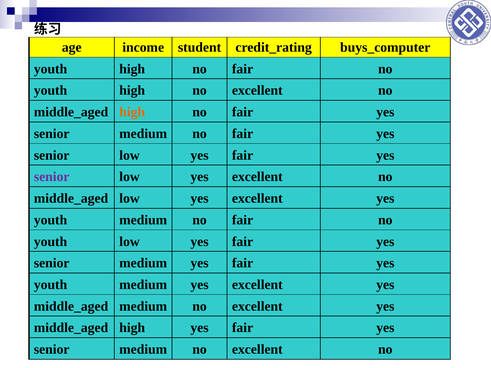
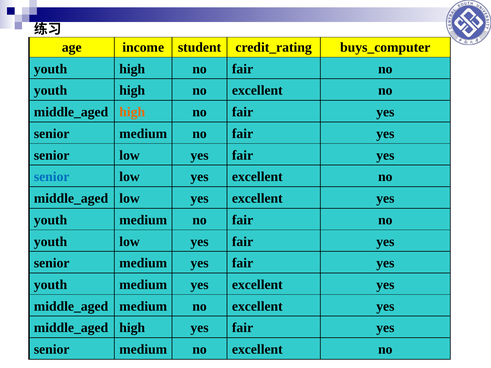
senior colour: purple -> blue (52, 177)
